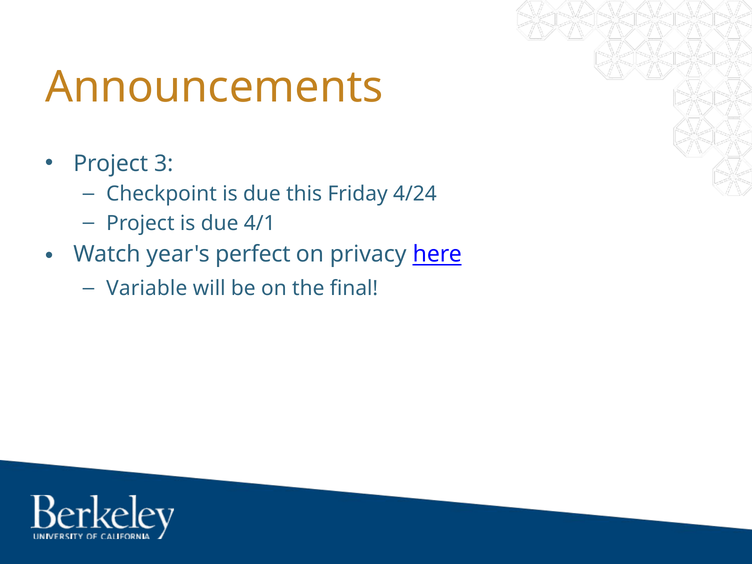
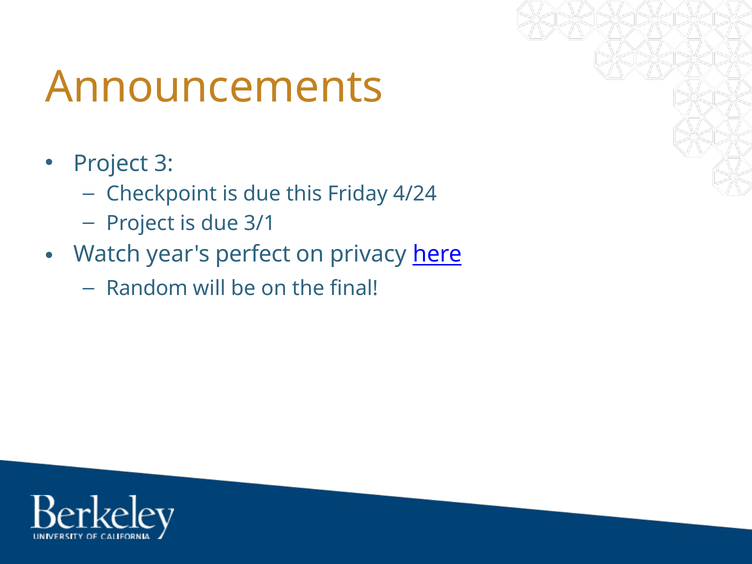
4/1: 4/1 -> 3/1 (260, 223)
Variable: Variable -> Random (147, 288)
